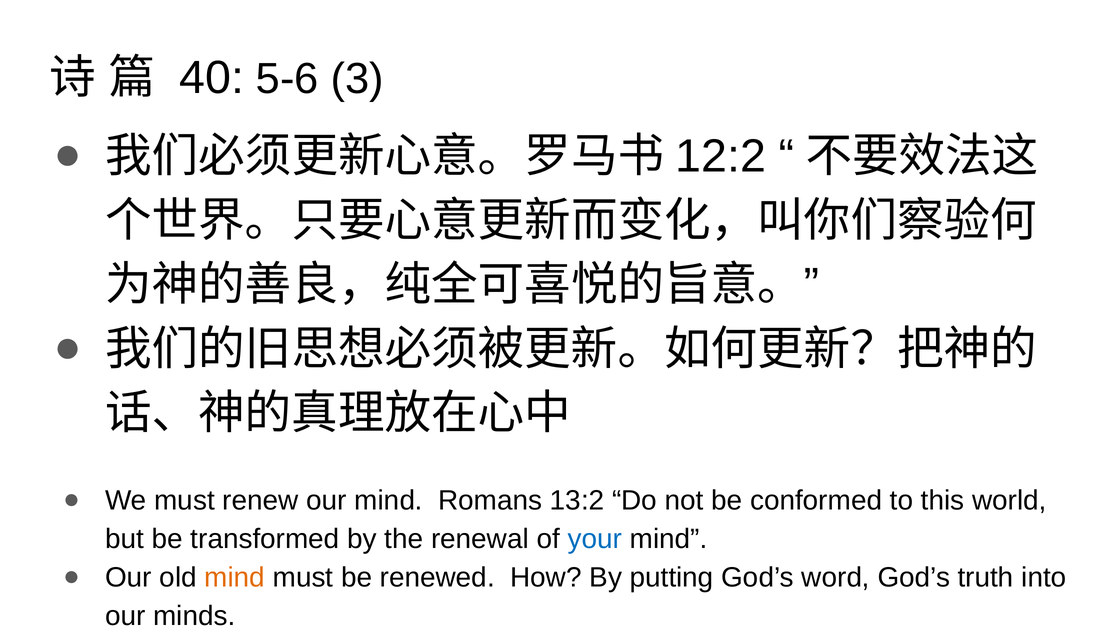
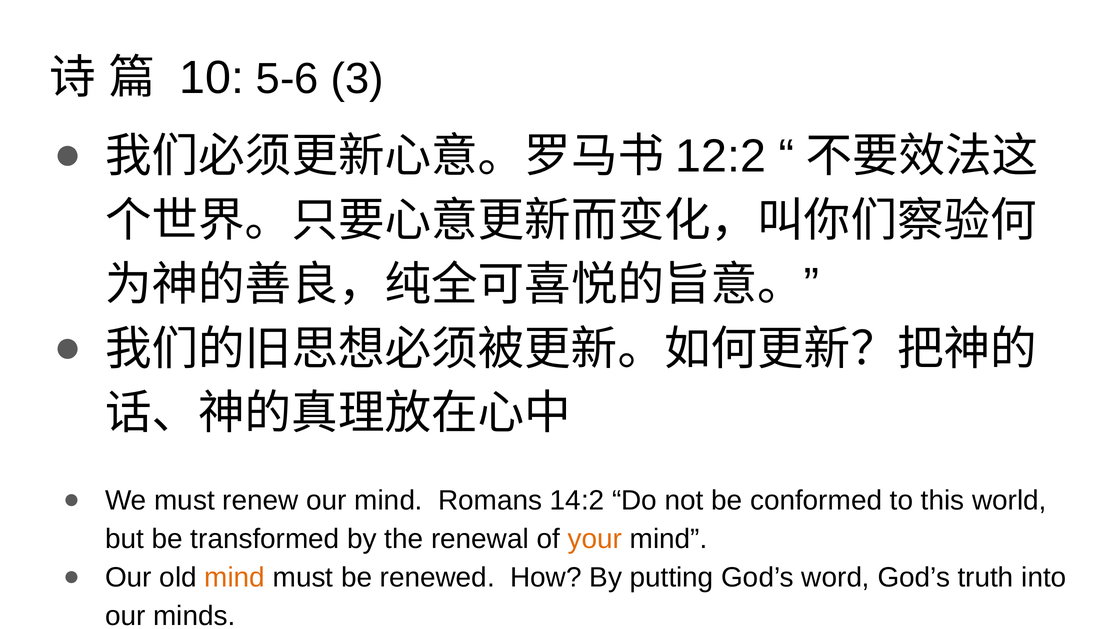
40: 40 -> 10 (212, 78)
13:2: 13:2 -> 14:2 (577, 500)
your colour: blue -> orange (595, 539)
